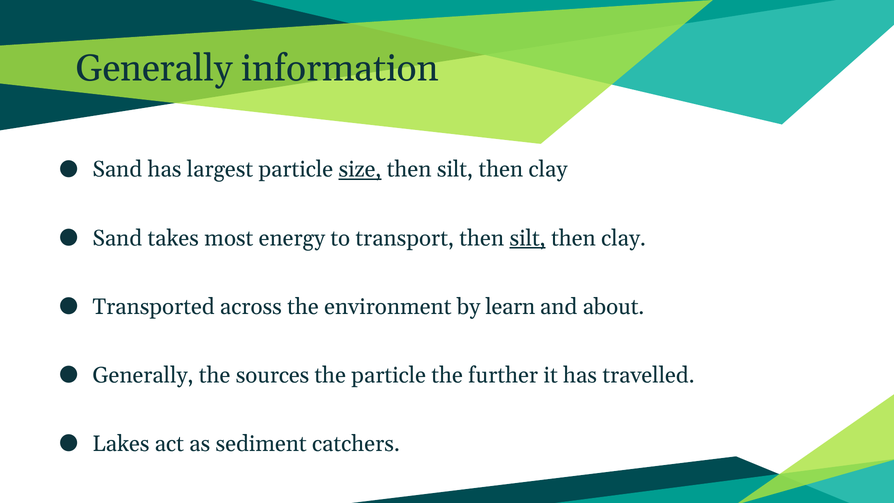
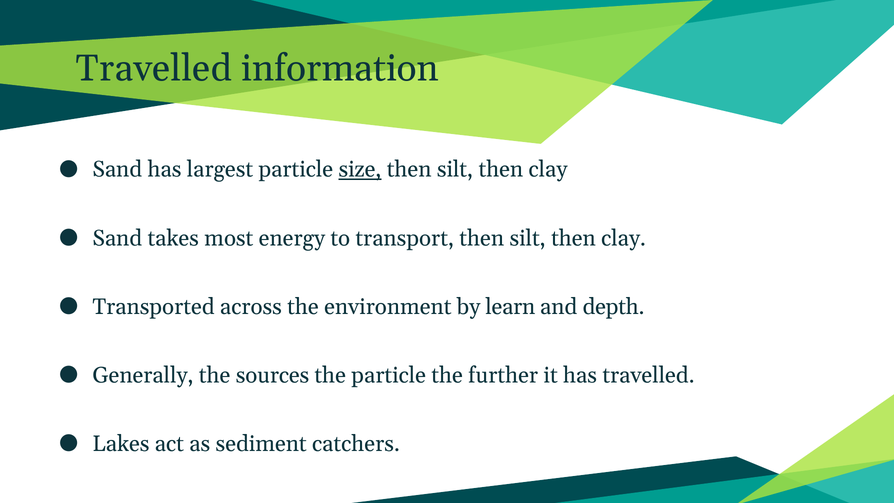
Generally: Generally -> Travelled (154, 69)
silt underline: present -> none (528, 238)
about: about -> depth (614, 307)
